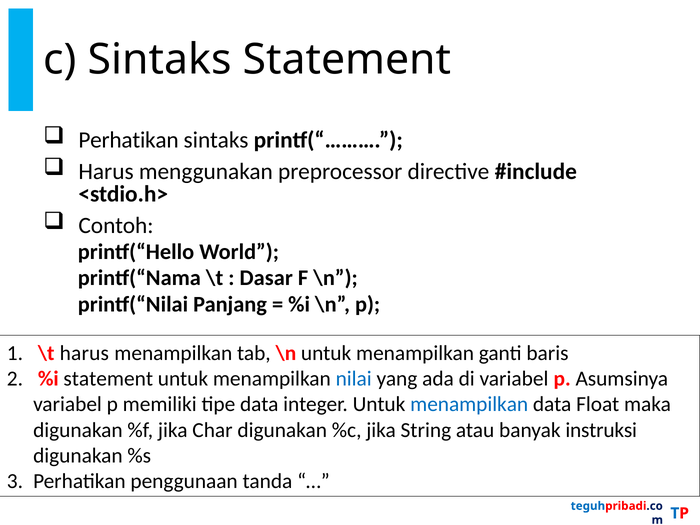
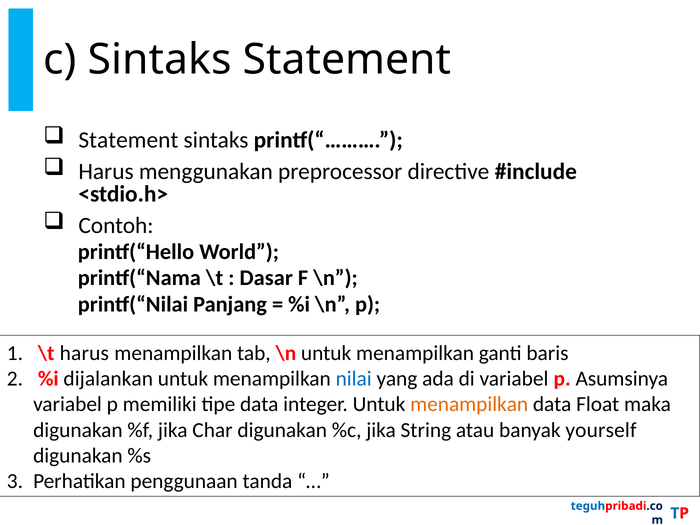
Perhatikan: Perhatikan -> Statement (128, 140)
%i statement: statement -> dijalankan (108, 379)
menampilkan colour: blue -> orange (469, 404)
instruksi: instruksi -> yourself (601, 430)
